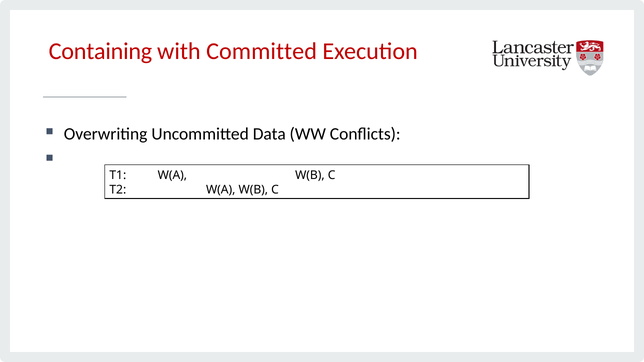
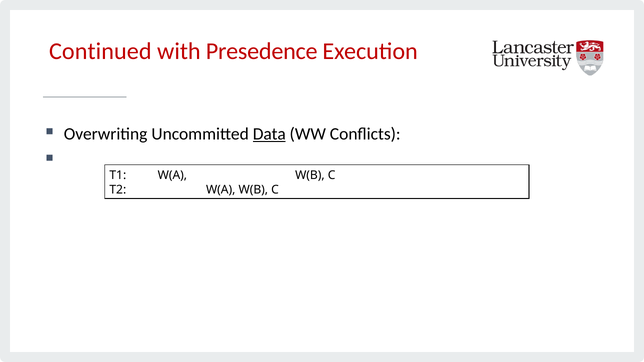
Containing: Containing -> Continued (100, 51)
Committed: Committed -> Presedence (262, 51)
Data underline: none -> present (269, 134)
